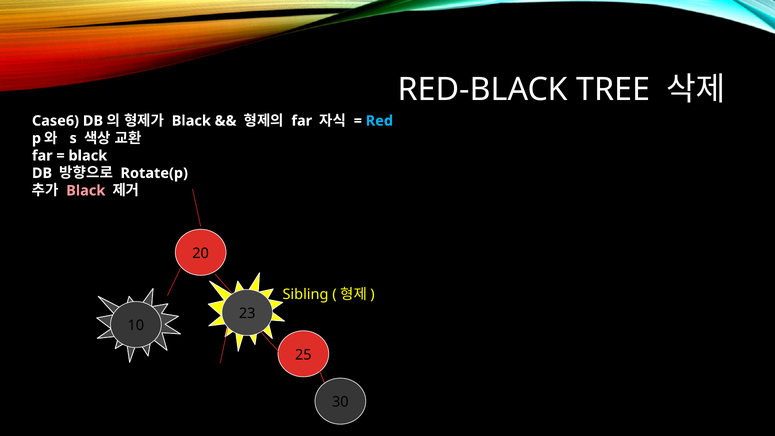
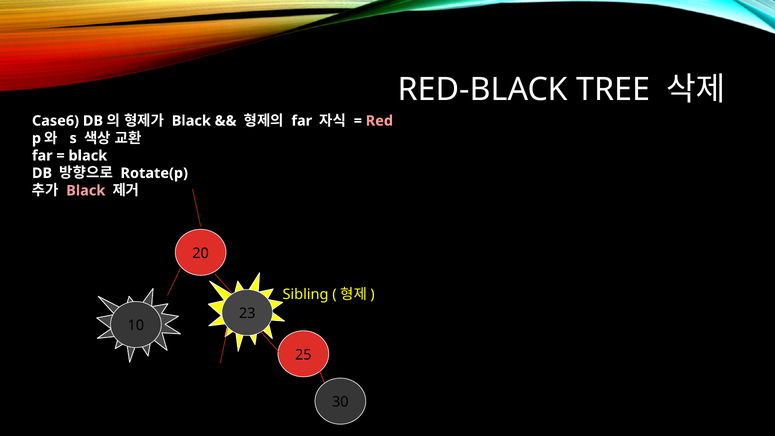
Red colour: light blue -> pink (379, 121)
